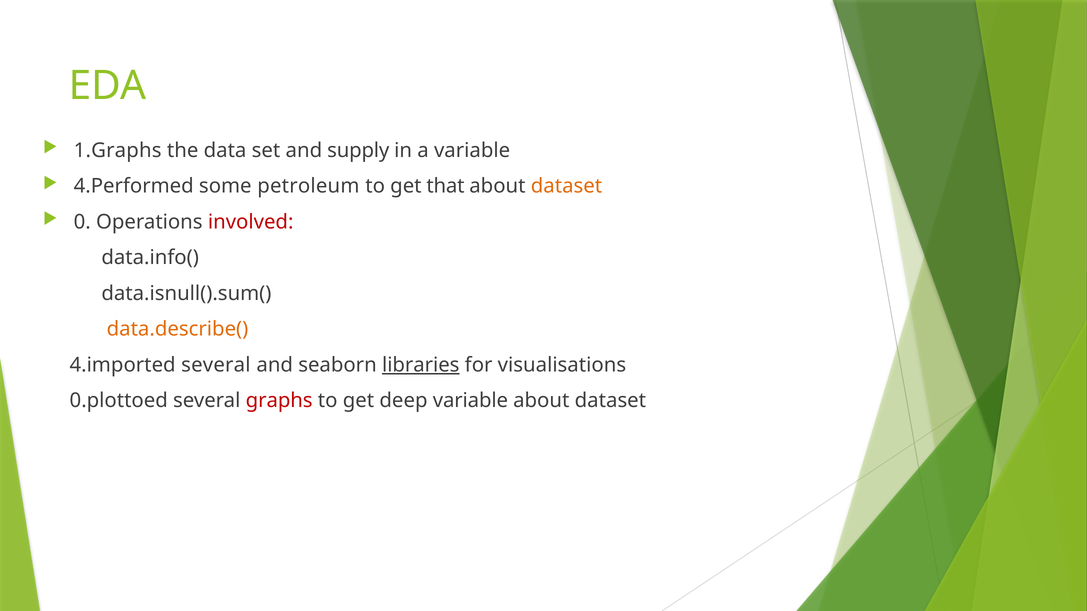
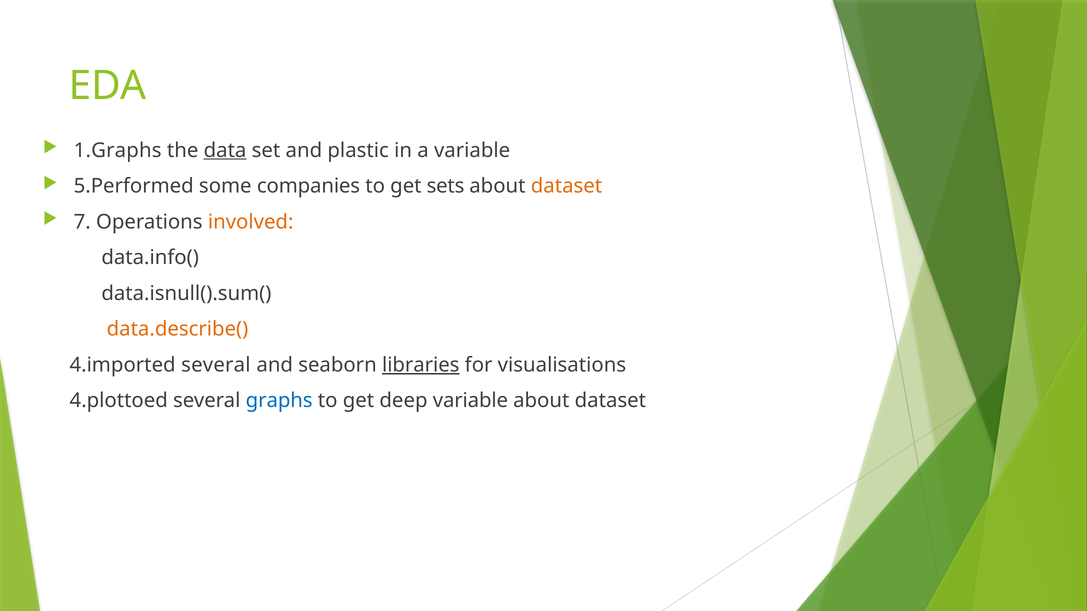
data underline: none -> present (225, 150)
supply: supply -> plastic (358, 150)
4.Performed: 4.Performed -> 5.Performed (134, 186)
petroleum: petroleum -> companies (309, 186)
that: that -> sets (446, 186)
0: 0 -> 7 (82, 222)
involved colour: red -> orange (251, 222)
0.plottoed: 0.plottoed -> 4.plottoed (119, 401)
graphs colour: red -> blue (279, 401)
